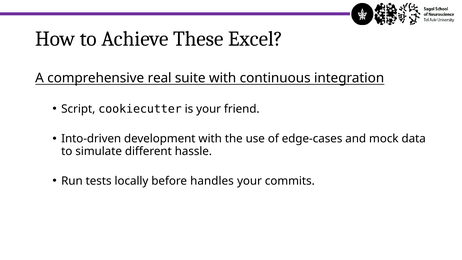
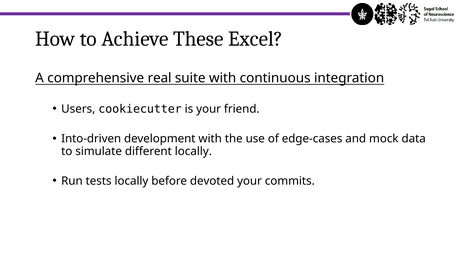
Script: Script -> Users (78, 109)
different hassle: hassle -> locally (193, 151)
handles: handles -> devoted (212, 181)
